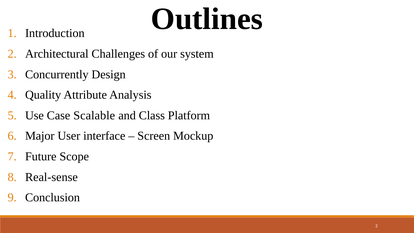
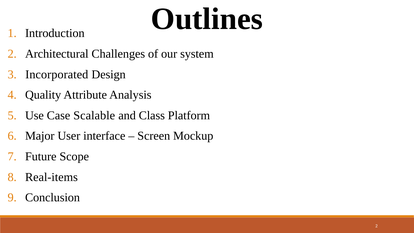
Concurrently: Concurrently -> Incorporated (57, 74)
Real-sense: Real-sense -> Real-items (51, 177)
